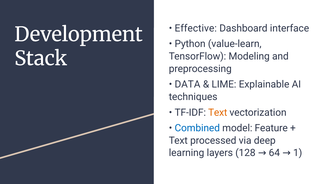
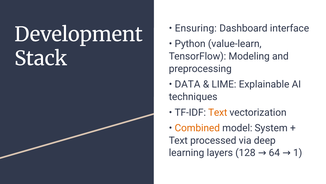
Effective: Effective -> Ensuring (196, 28)
Combined colour: blue -> orange (197, 128)
Feature: Feature -> System (271, 128)
